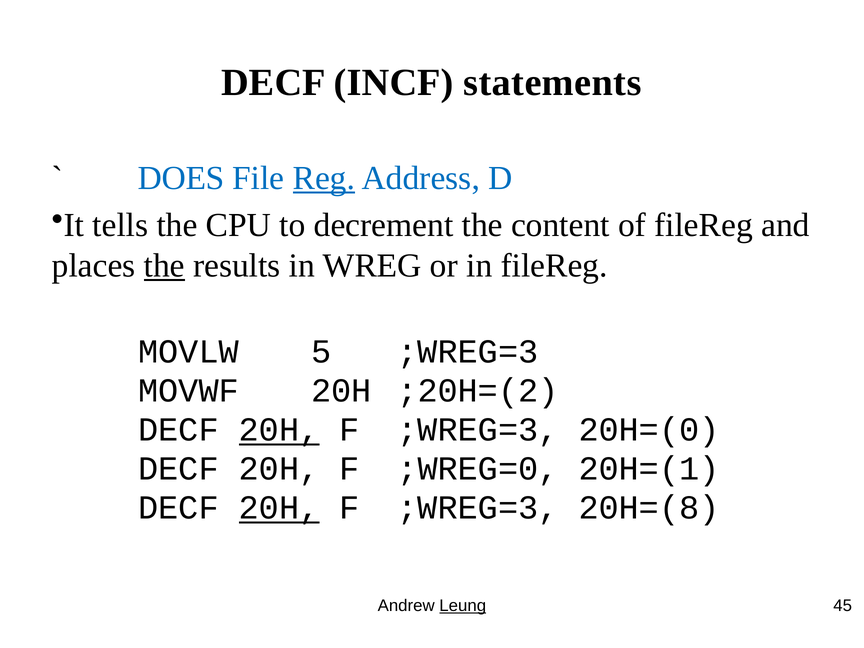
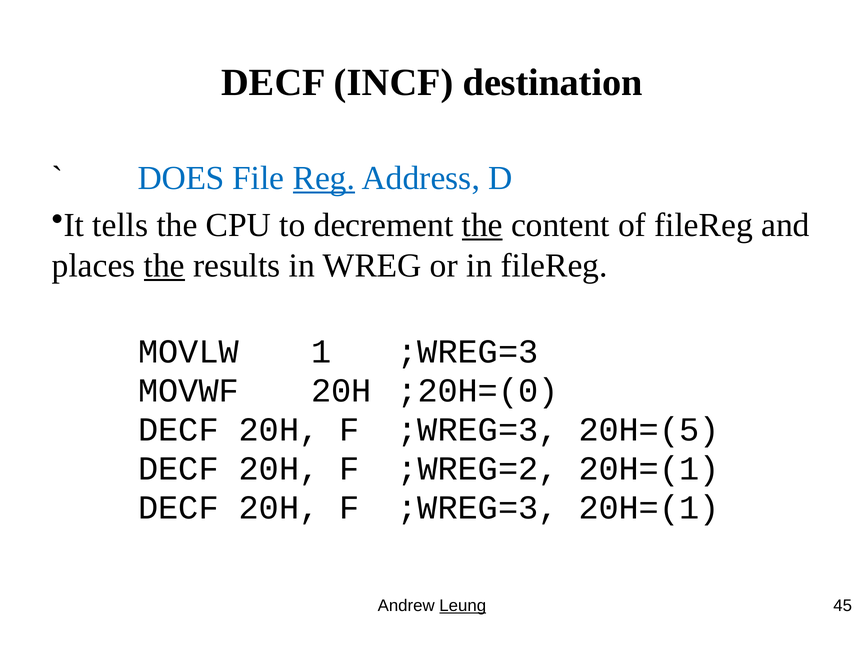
statements: statements -> destination (553, 83)
the underline: none -> present (482, 225)
5: 5 -> 1 (321, 352)
;20H=(2: ;20H=(2 -> ;20H=(0 (478, 391)
20H underline: present -> none (279, 430)
20H=(0: 20H=(0 -> 20H=(5 (649, 430)
;WREG=0: ;WREG=0 -> ;WREG=2 (478, 469)
20H underline: present -> none (279, 508)
;WREG=3 20H=(8: 20H=(8 -> 20H=(1 (649, 508)
